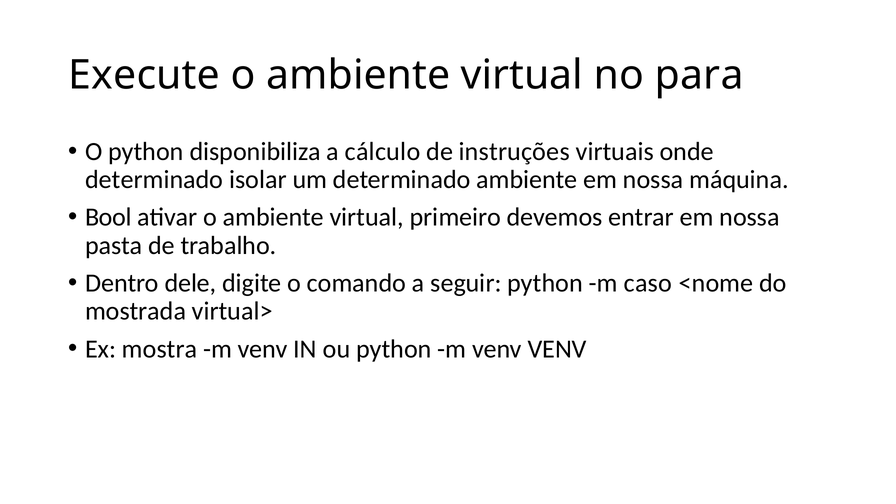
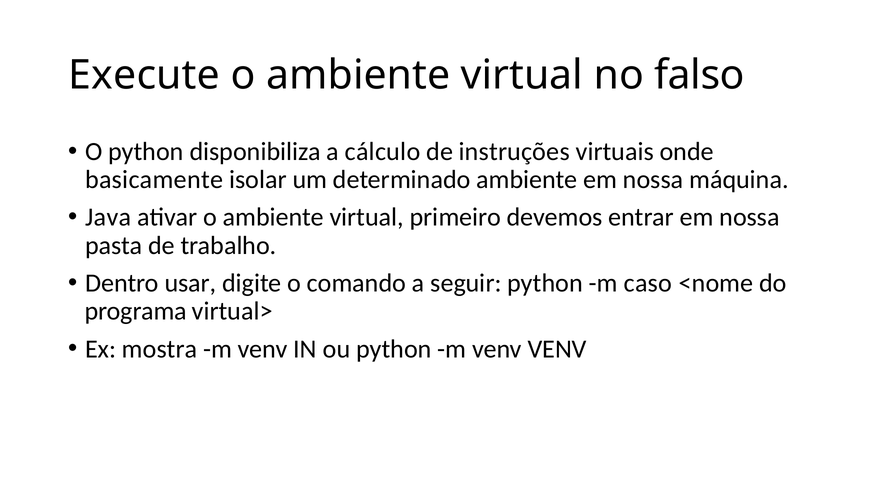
para: para -> falso (699, 75)
determinado: determinado -> basicamente (154, 180)
Bool: Bool -> Java (108, 217)
dele: dele -> usar (190, 283)
mostrada: mostrada -> programa (136, 311)
